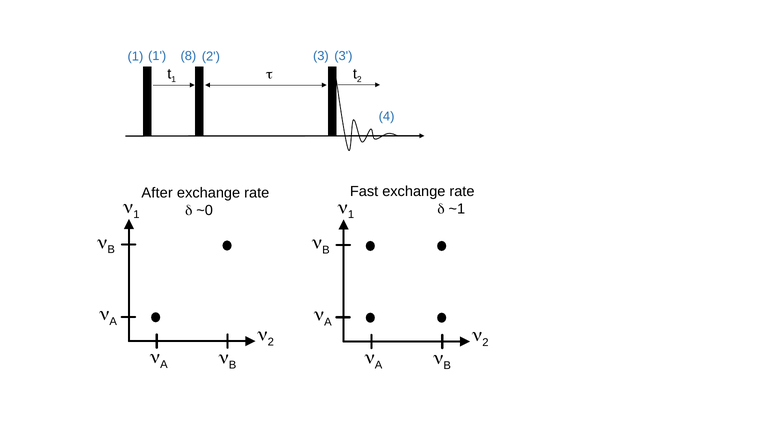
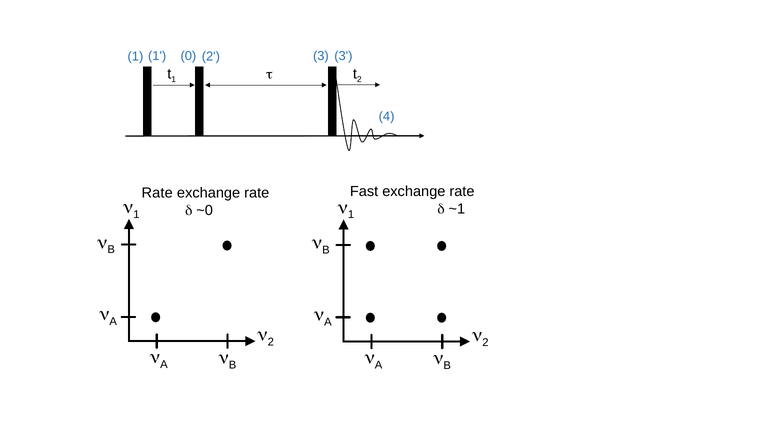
8: 8 -> 0 (188, 56)
After: After -> Rate (157, 193)
